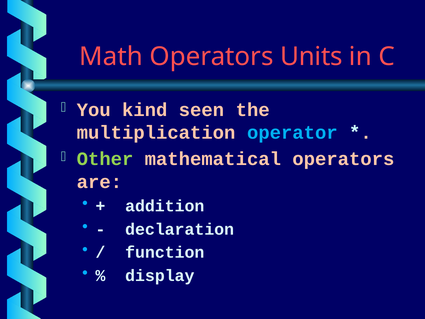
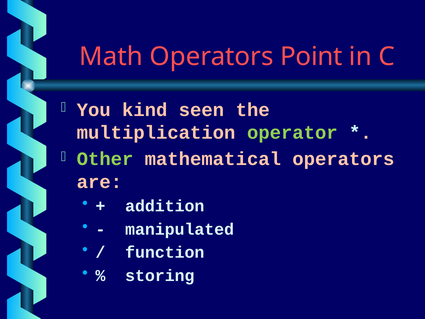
Units: Units -> Point (311, 57)
operator colour: light blue -> light green (292, 132)
declaration: declaration -> manipulated (180, 229)
display: display -> storing (160, 275)
